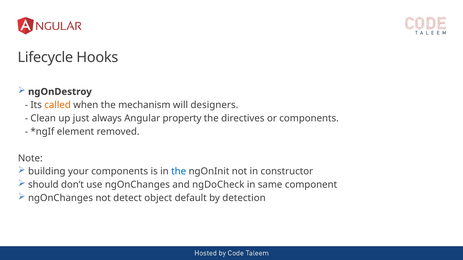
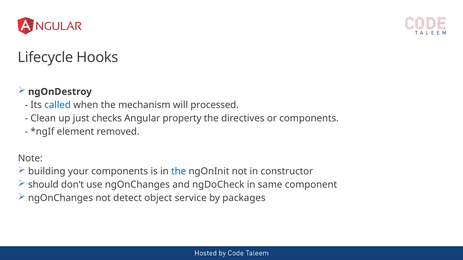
called colour: orange -> blue (58, 105)
designers: designers -> processed (215, 105)
always: always -> checks (107, 119)
default: default -> service (191, 198)
detection: detection -> packages (244, 198)
